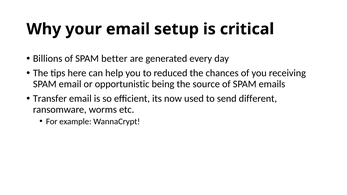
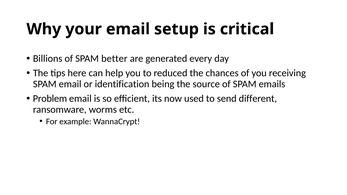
opportunistic: opportunistic -> identification (122, 84)
Transfer: Transfer -> Problem (50, 99)
